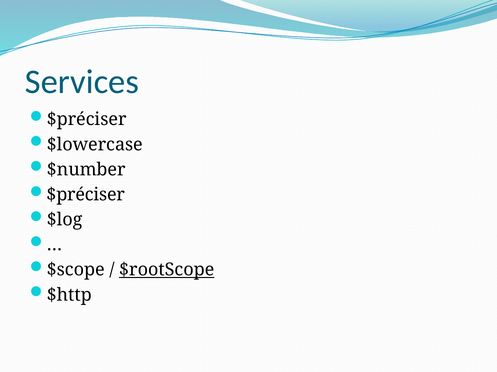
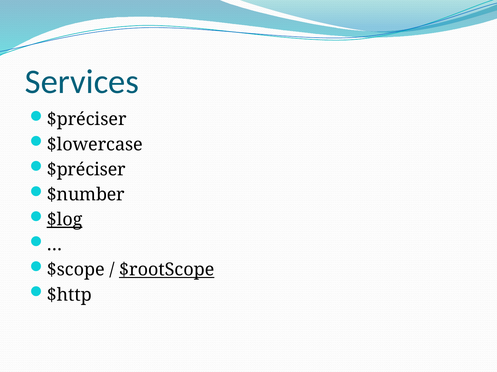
$number: $number -> $préciser (86, 170)
$préciser: $préciser -> $number (86, 195)
$log underline: none -> present (65, 220)
